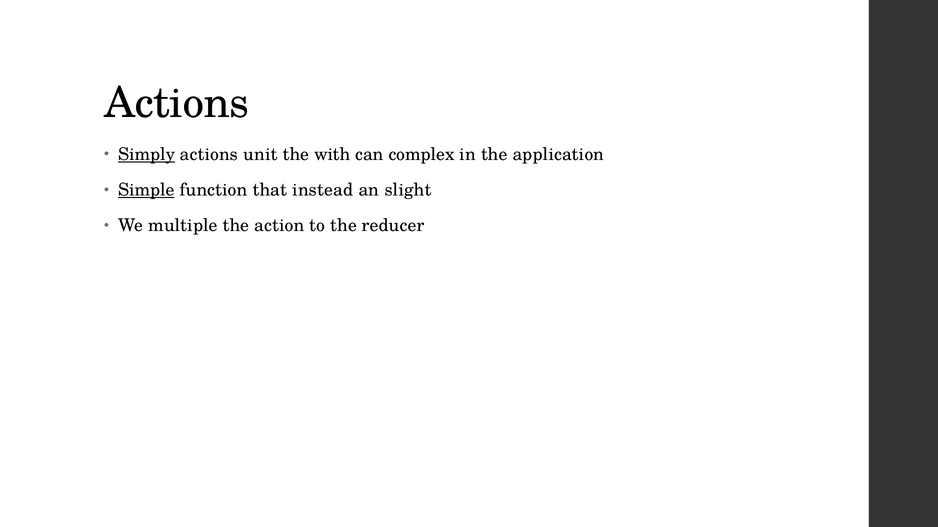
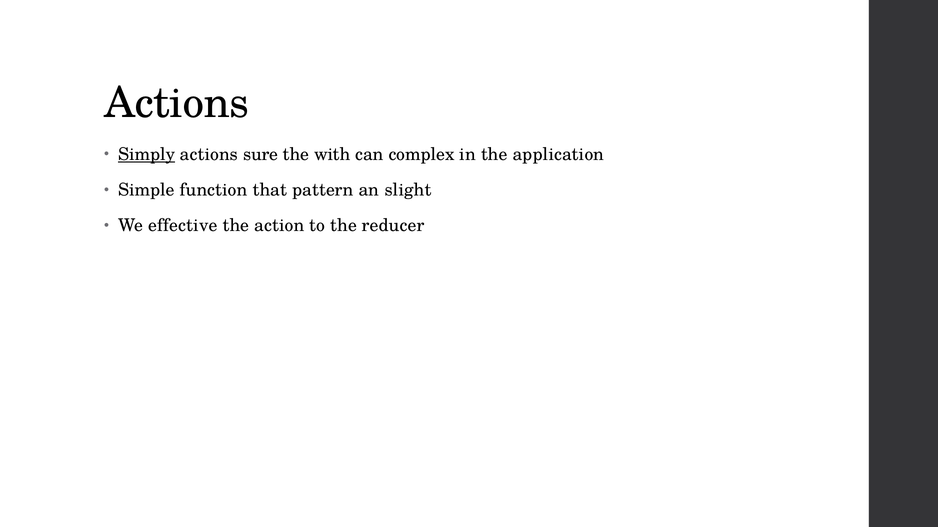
unit: unit -> sure (261, 154)
Simple underline: present -> none (146, 190)
instead: instead -> pattern (323, 190)
multiple: multiple -> effective (183, 226)
